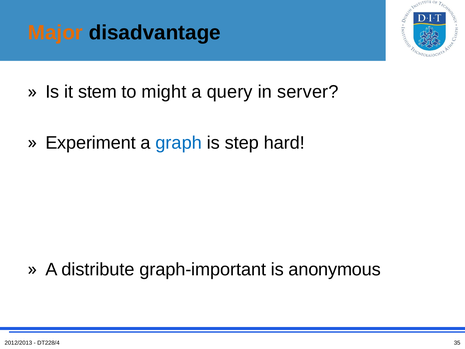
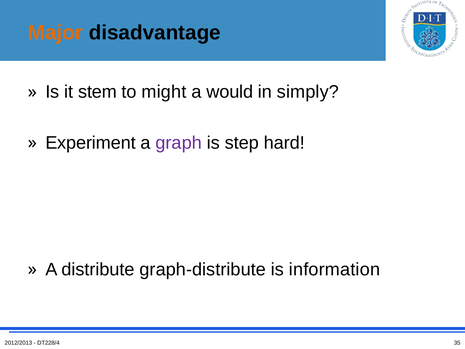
query: query -> would (230, 92)
server: server -> simply (308, 92)
graph colour: blue -> purple (179, 143)
graph-important: graph-important -> graph-distribute (203, 269)
anonymous: anonymous -> information (335, 269)
